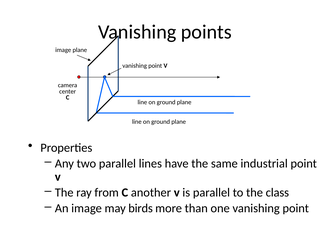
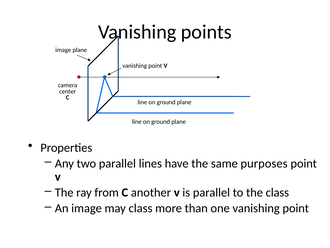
industrial: industrial -> purposes (264, 163)
may birds: birds -> class (141, 208)
